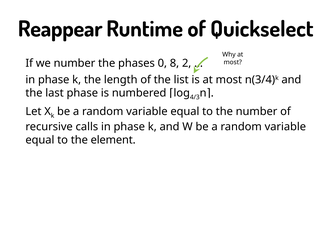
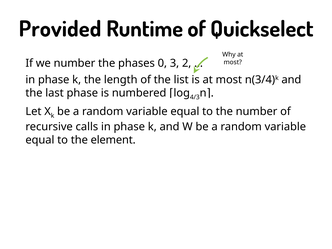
Reappear: Reappear -> Provided (60, 29)
8: 8 -> 3 (175, 63)
